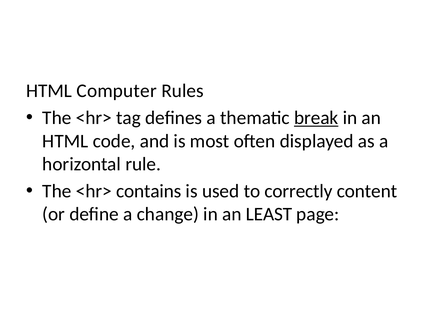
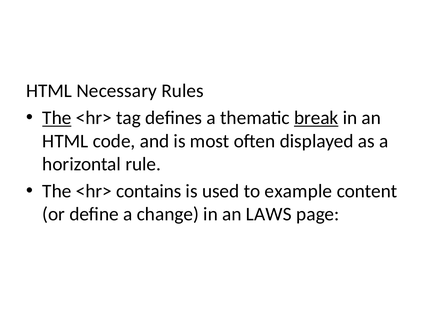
Computer: Computer -> Necessary (117, 91)
The underline: none -> present (57, 118)
correctly: correctly -> example (298, 191)
LEAST: LEAST -> LAWS (269, 215)
